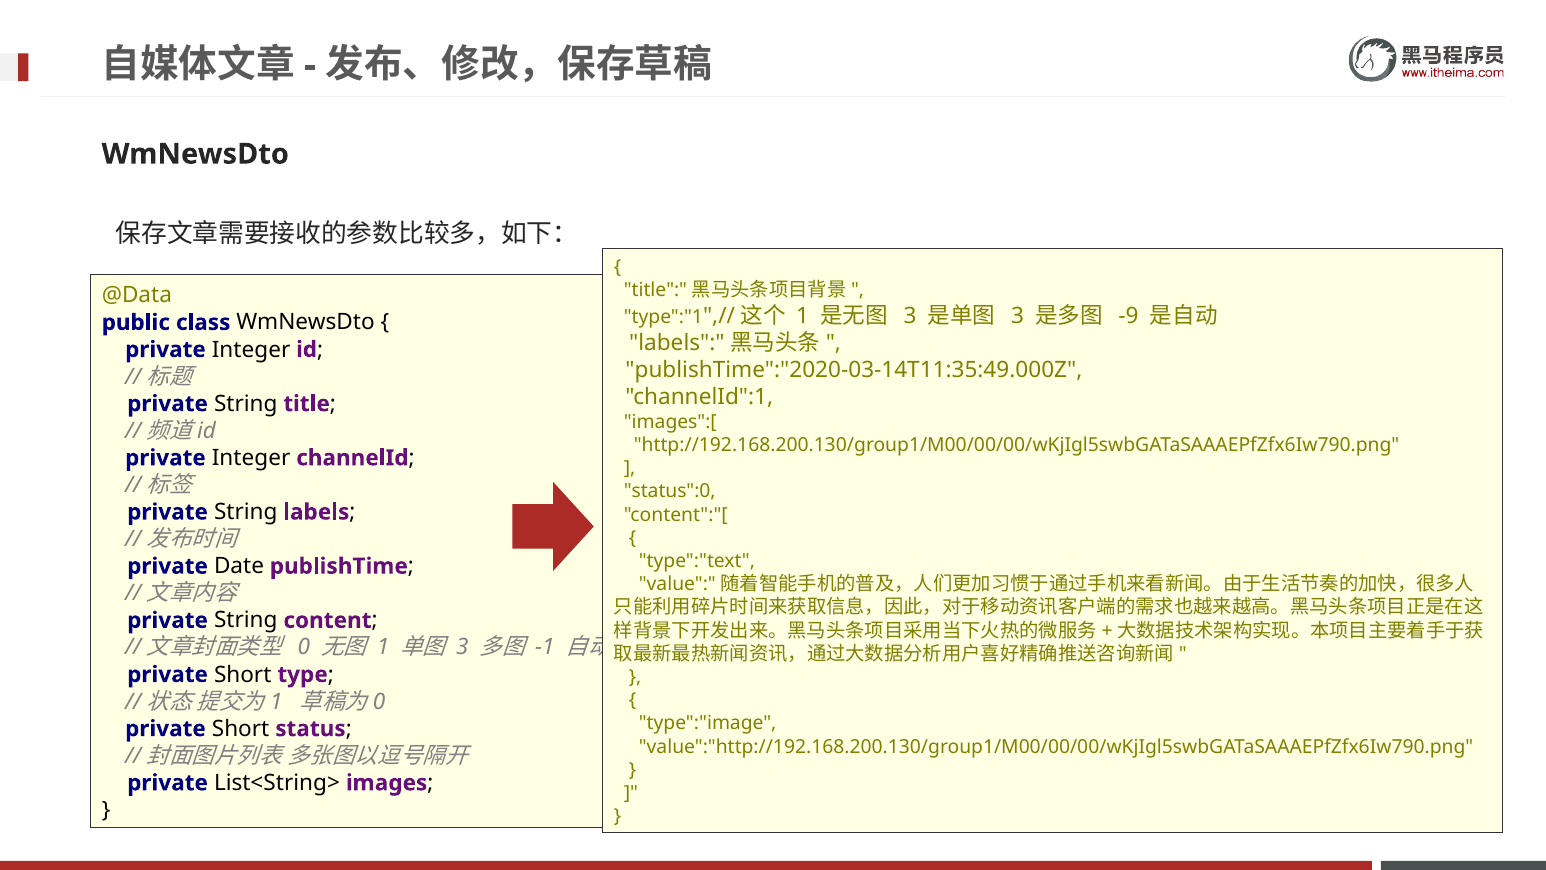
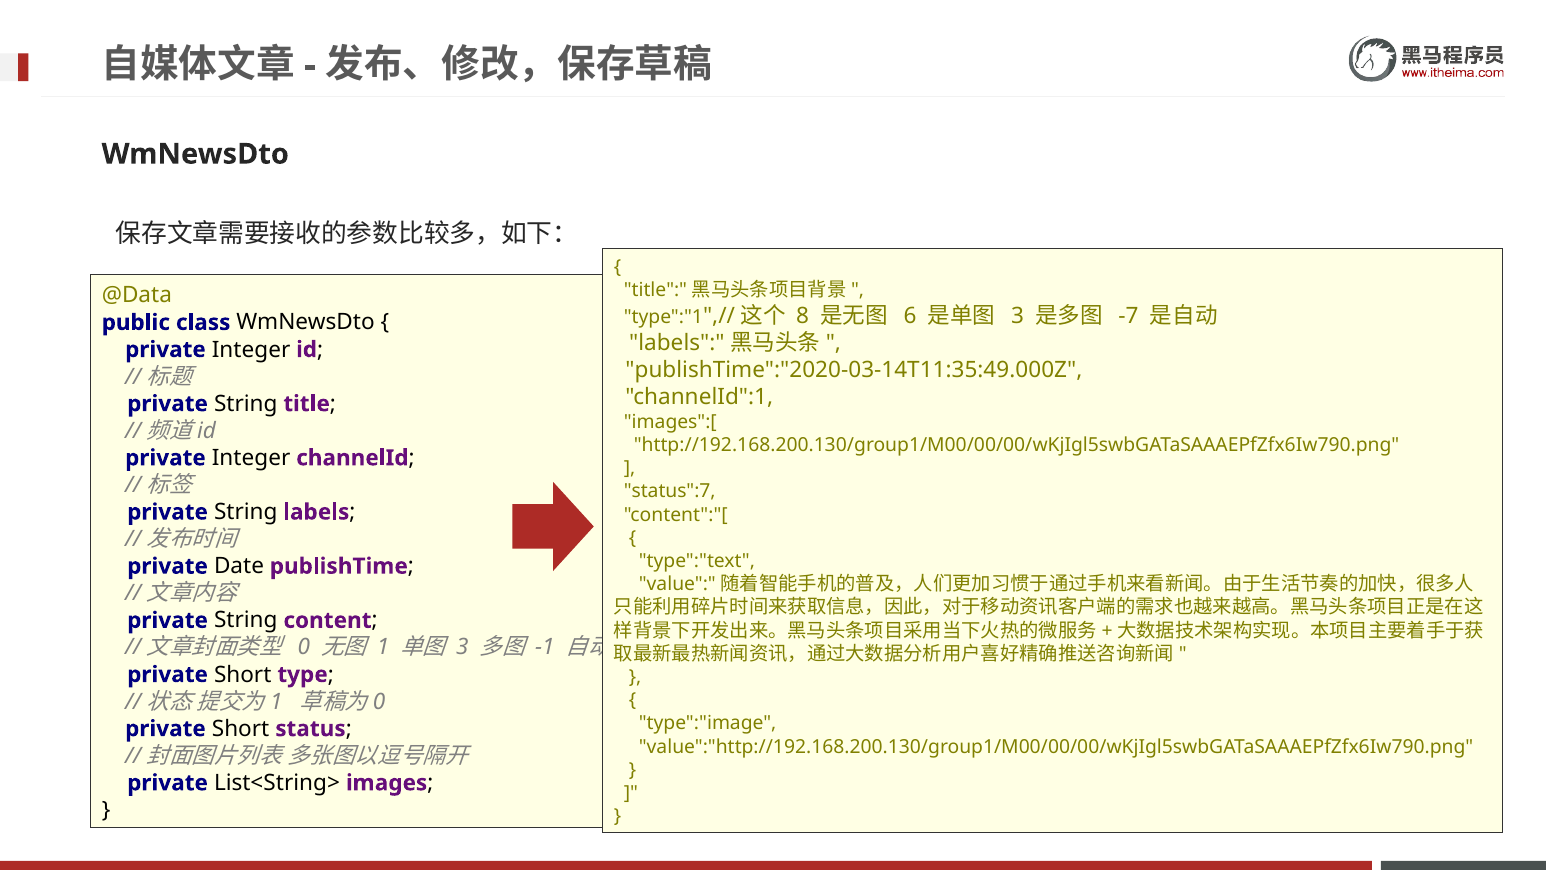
1: 1 -> 8 (803, 316)
3: 3 -> 6 (910, 316)
-9: -9 -> -7 (1129, 316)
status":0: status":0 -> status":7 (670, 491)
